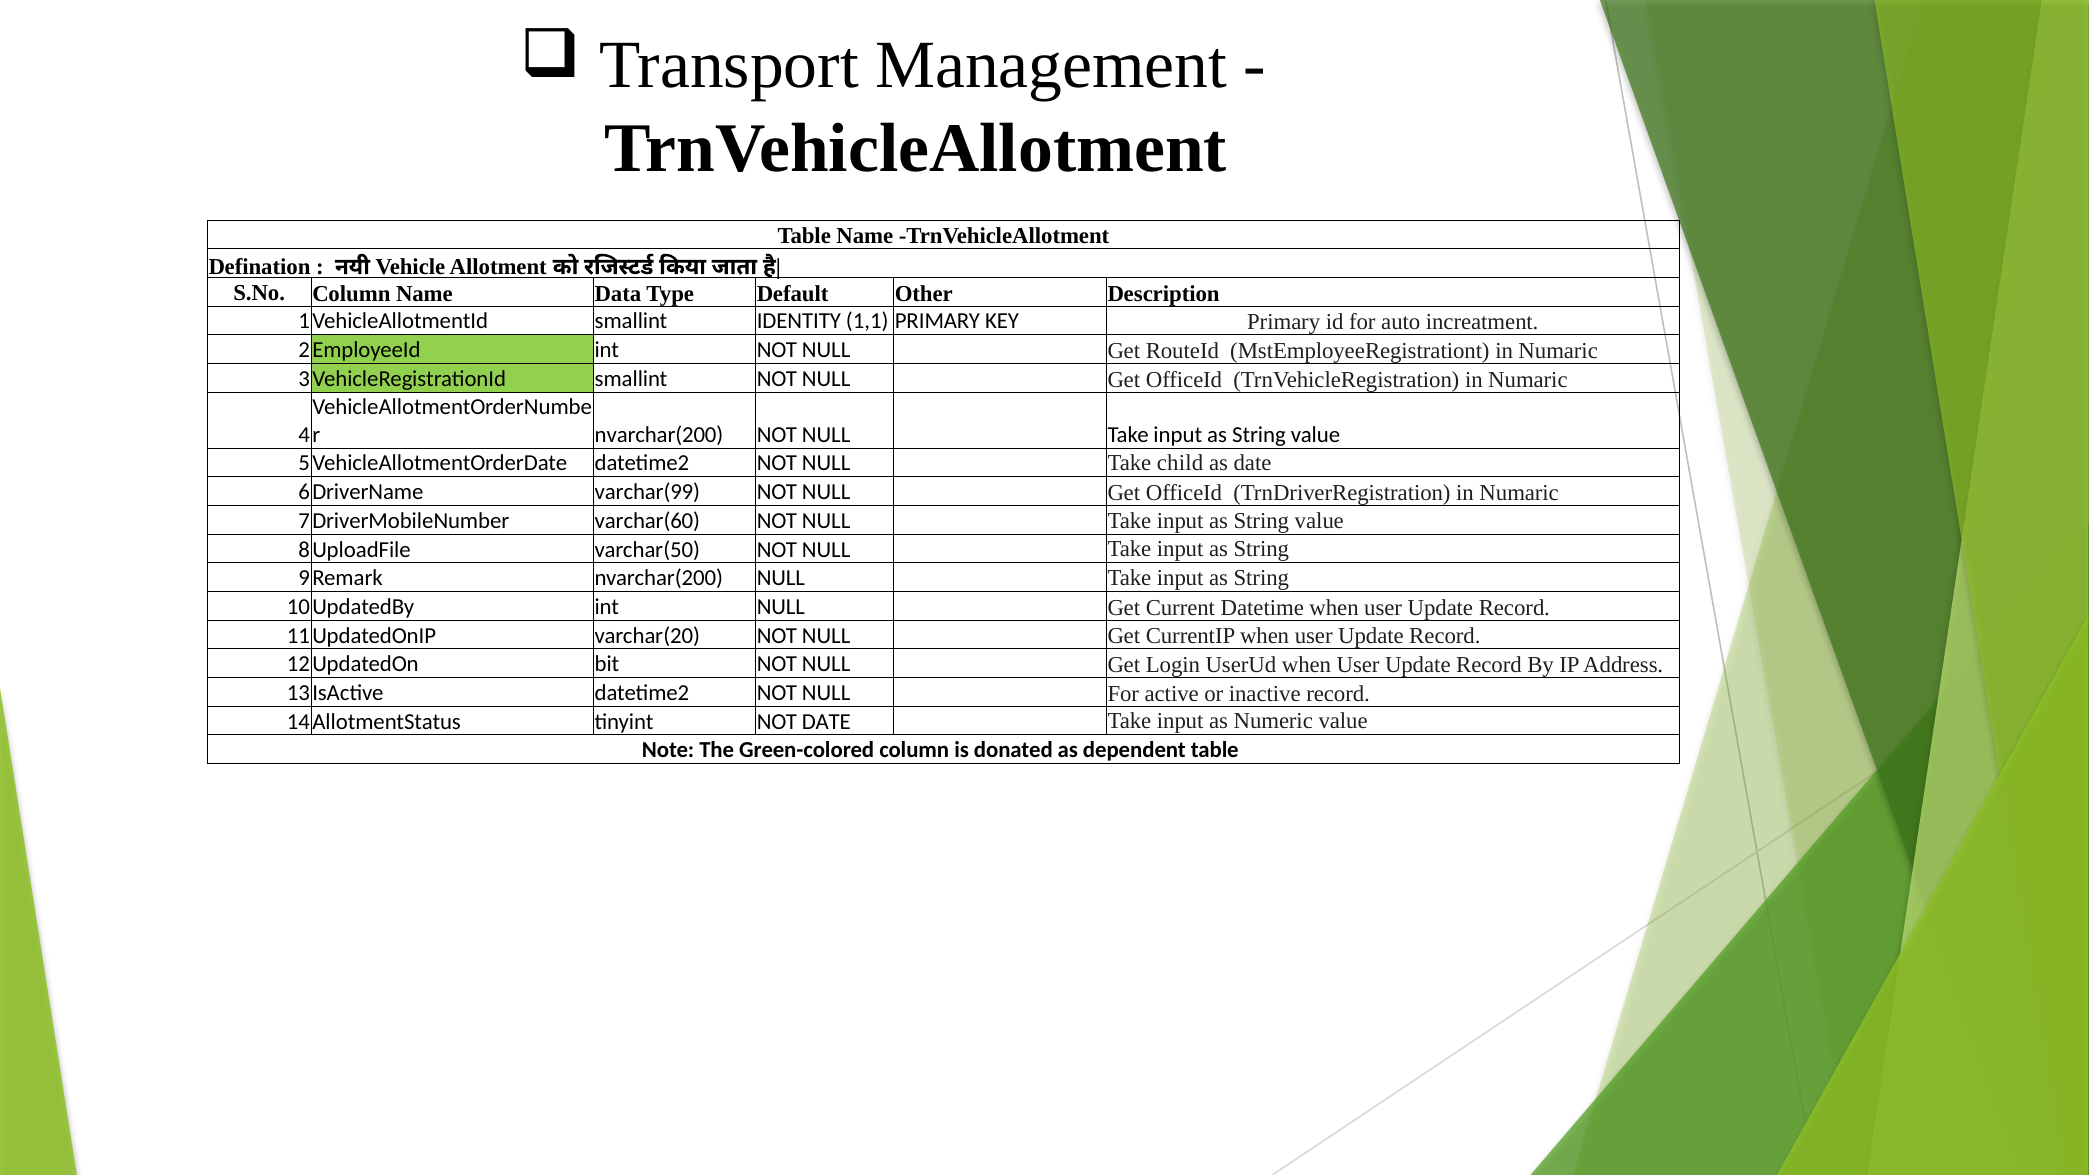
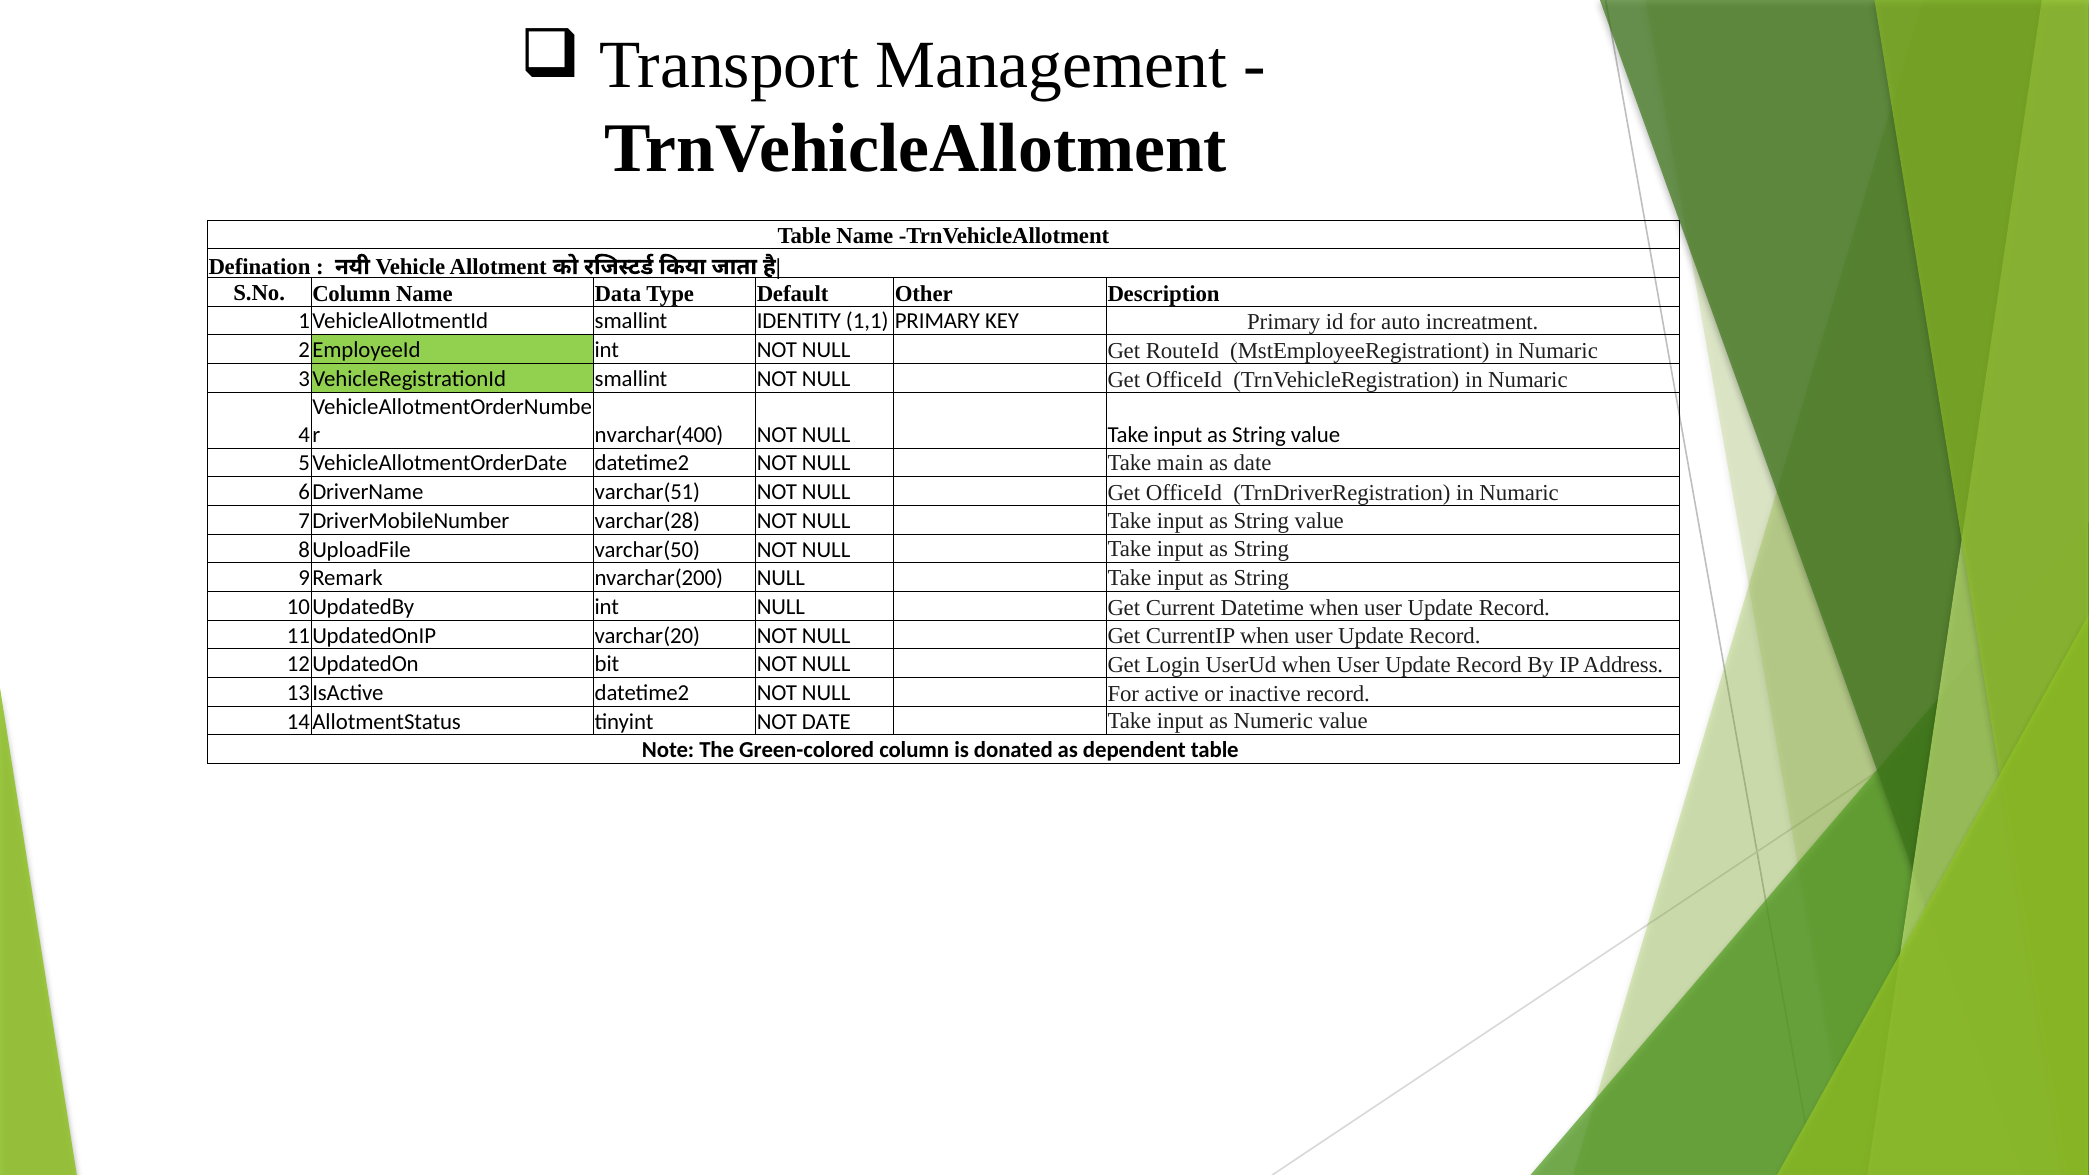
nvarchar(200: nvarchar(200 -> nvarchar(400 (659, 435)
child: child -> main (1180, 463)
varchar(99: varchar(99 -> varchar(51 (647, 492)
varchar(60: varchar(60 -> varchar(28 (647, 521)
